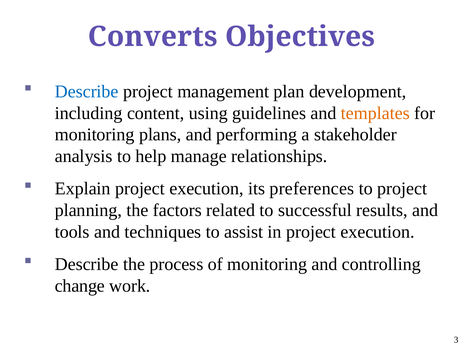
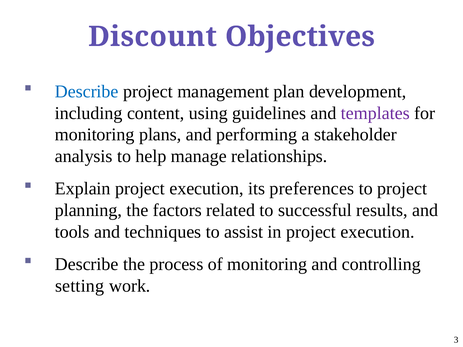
Converts: Converts -> Discount (153, 37)
templates colour: orange -> purple (375, 113)
change: change -> setting (80, 286)
